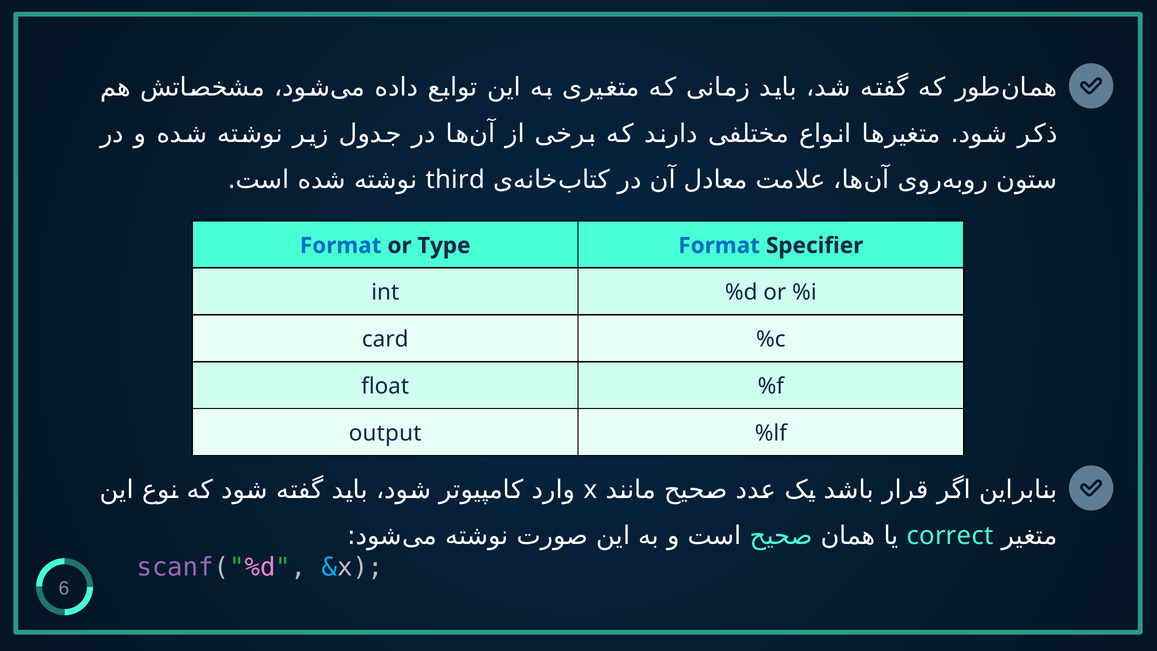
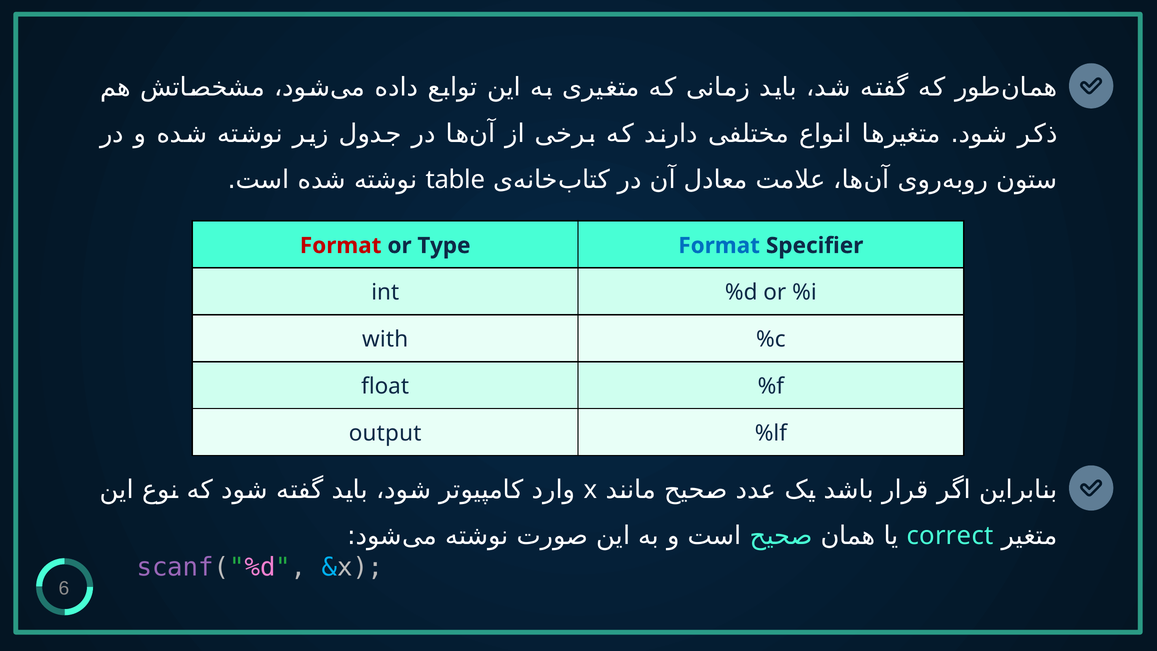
third: third -> table (456, 180)
Format colour: blue -> red (341, 246)
card: card -> with (385, 339)
